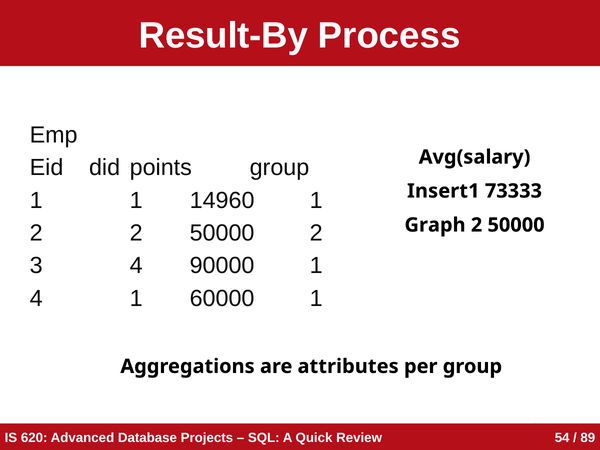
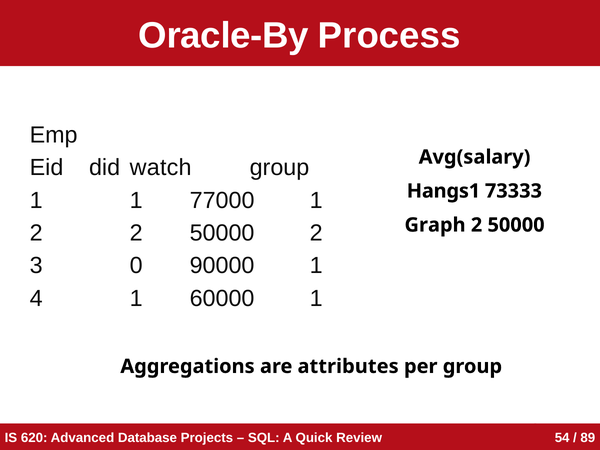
Result-By: Result-By -> Oracle-By (224, 36)
points: points -> watch (161, 168)
Insert1: Insert1 -> Hangs1 (443, 191)
14960: 14960 -> 77000 (222, 200)
3 4: 4 -> 0 (136, 266)
